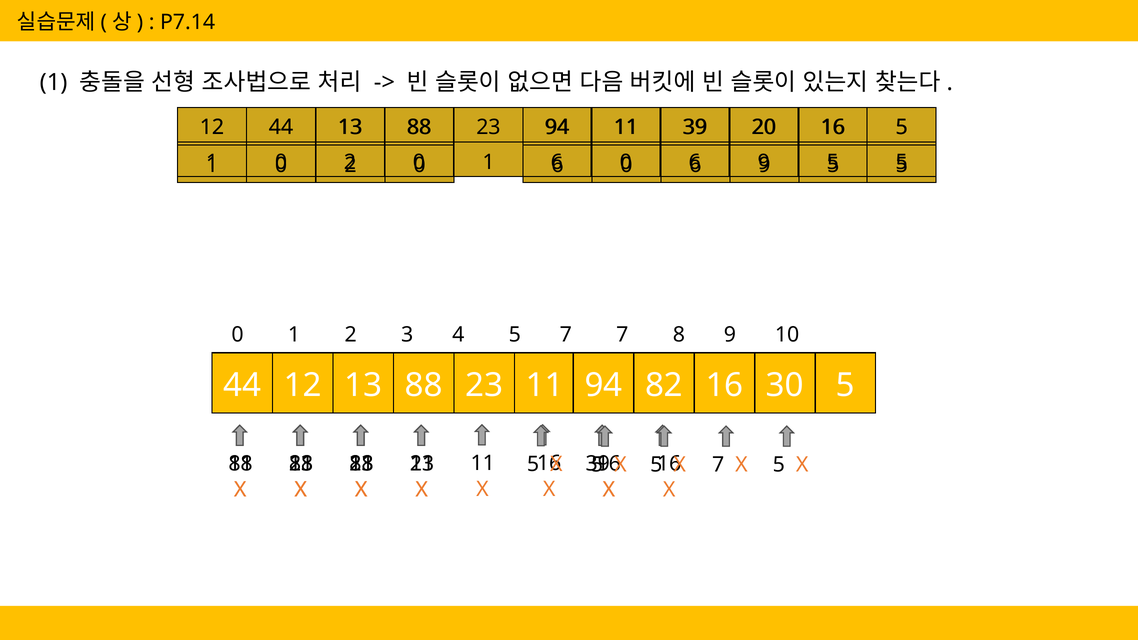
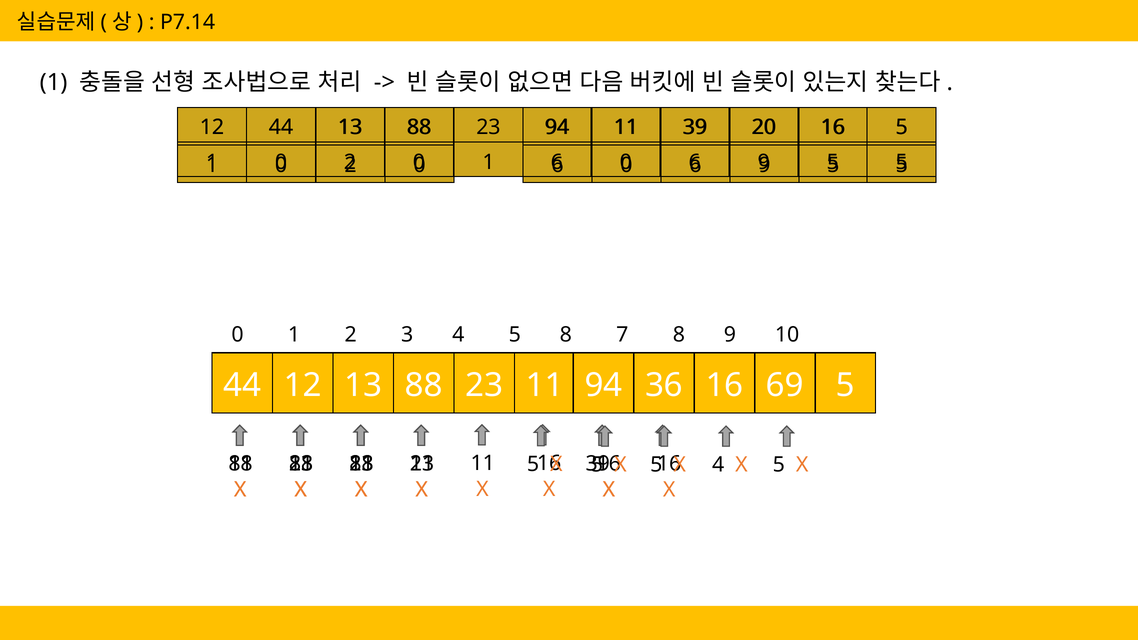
5 7: 7 -> 8 (566, 335)
82: 82 -> 36 (664, 385)
30: 30 -> 69 (785, 385)
7: 7 -> 4 (718, 465)
